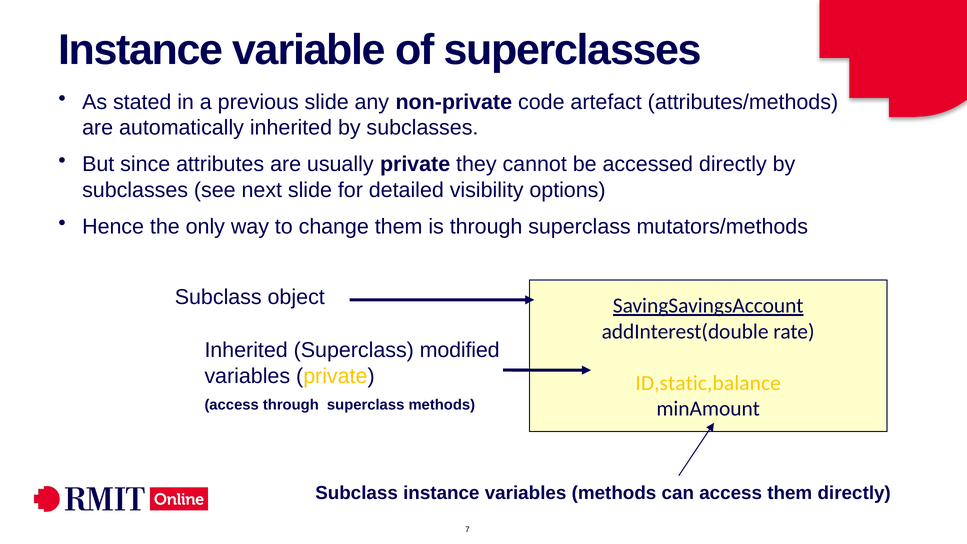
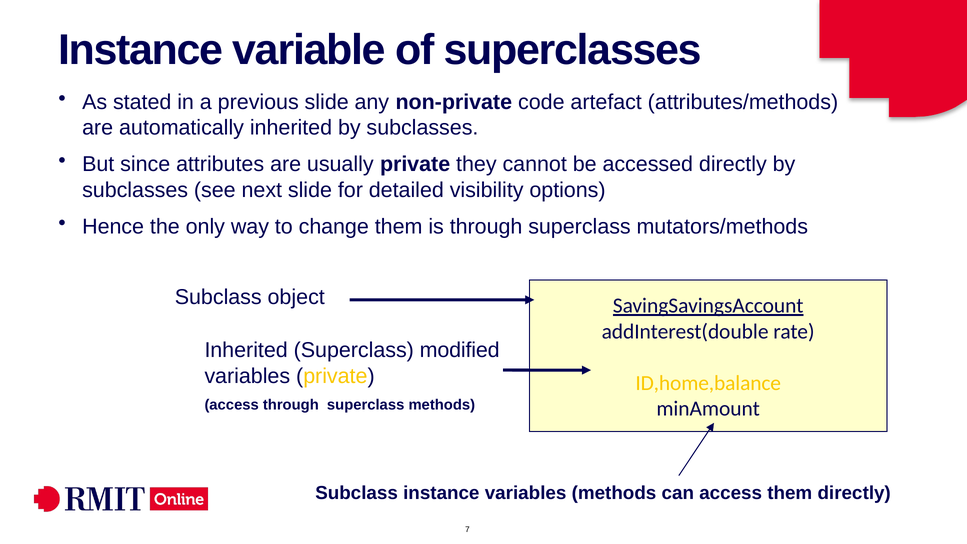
ID,static,balance: ID,static,balance -> ID,home,balance (708, 383)
